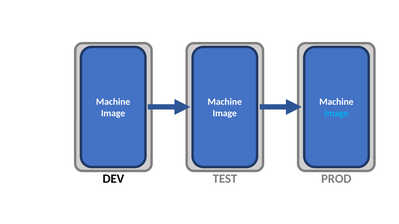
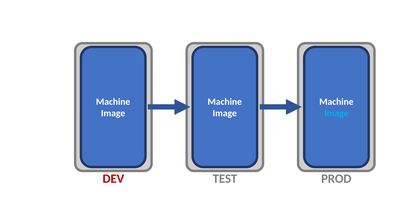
DEV colour: black -> red (113, 179)
